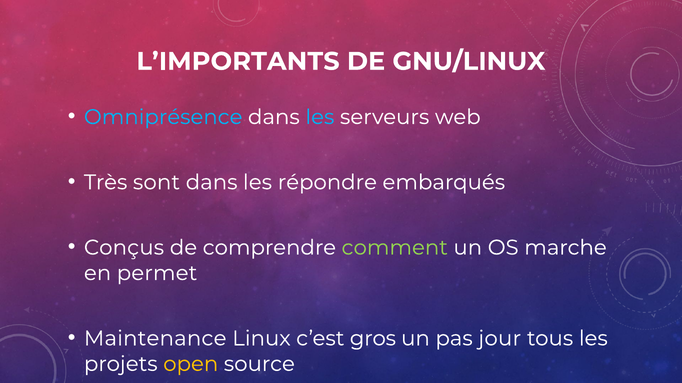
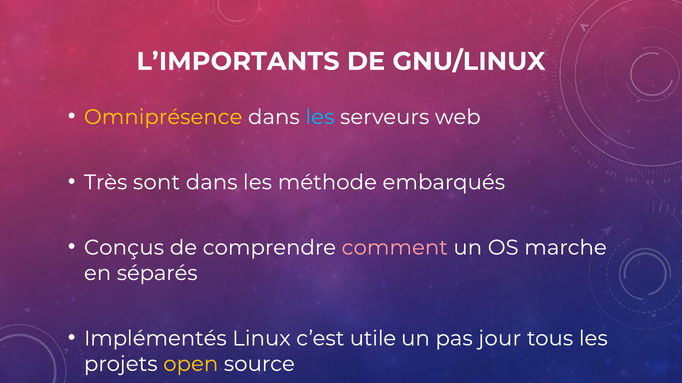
Omniprésence colour: light blue -> yellow (163, 117)
répondre: répondre -> méthode (327, 183)
comment colour: light green -> pink (395, 248)
permet: permet -> séparés (157, 274)
Maintenance: Maintenance -> Implémentés (155, 339)
gros: gros -> utile (373, 339)
